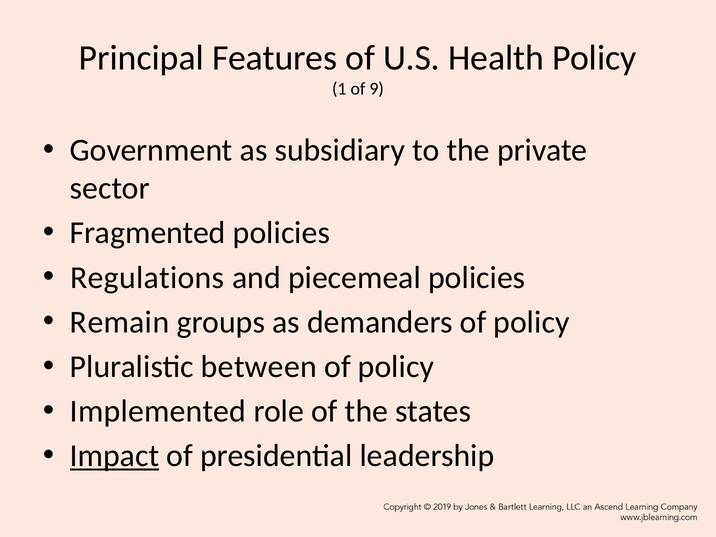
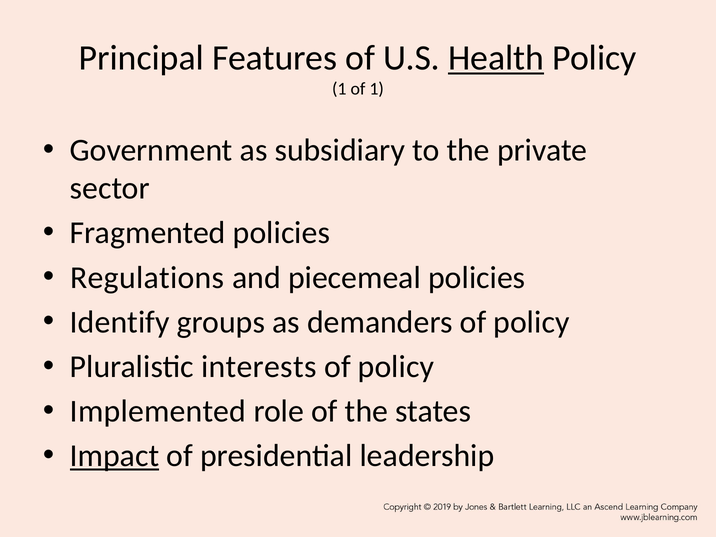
Health underline: none -> present (496, 58)
of 9: 9 -> 1 (377, 89)
Remain: Remain -> Identify (120, 322)
between: between -> interests (259, 367)
